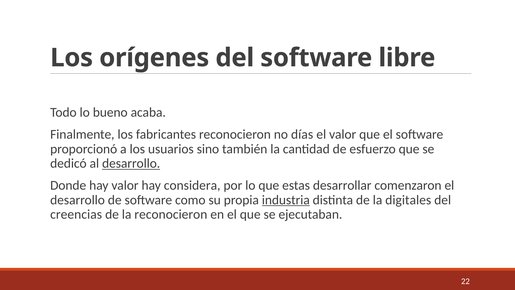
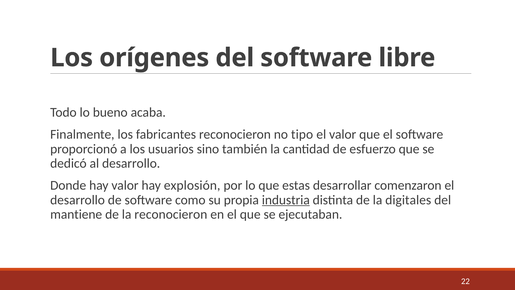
días: días -> tipo (302, 134)
desarrollo underline: present -> none (131, 163)
considera: considera -> explosión (192, 185)
creencias: creencias -> mantiene (76, 214)
